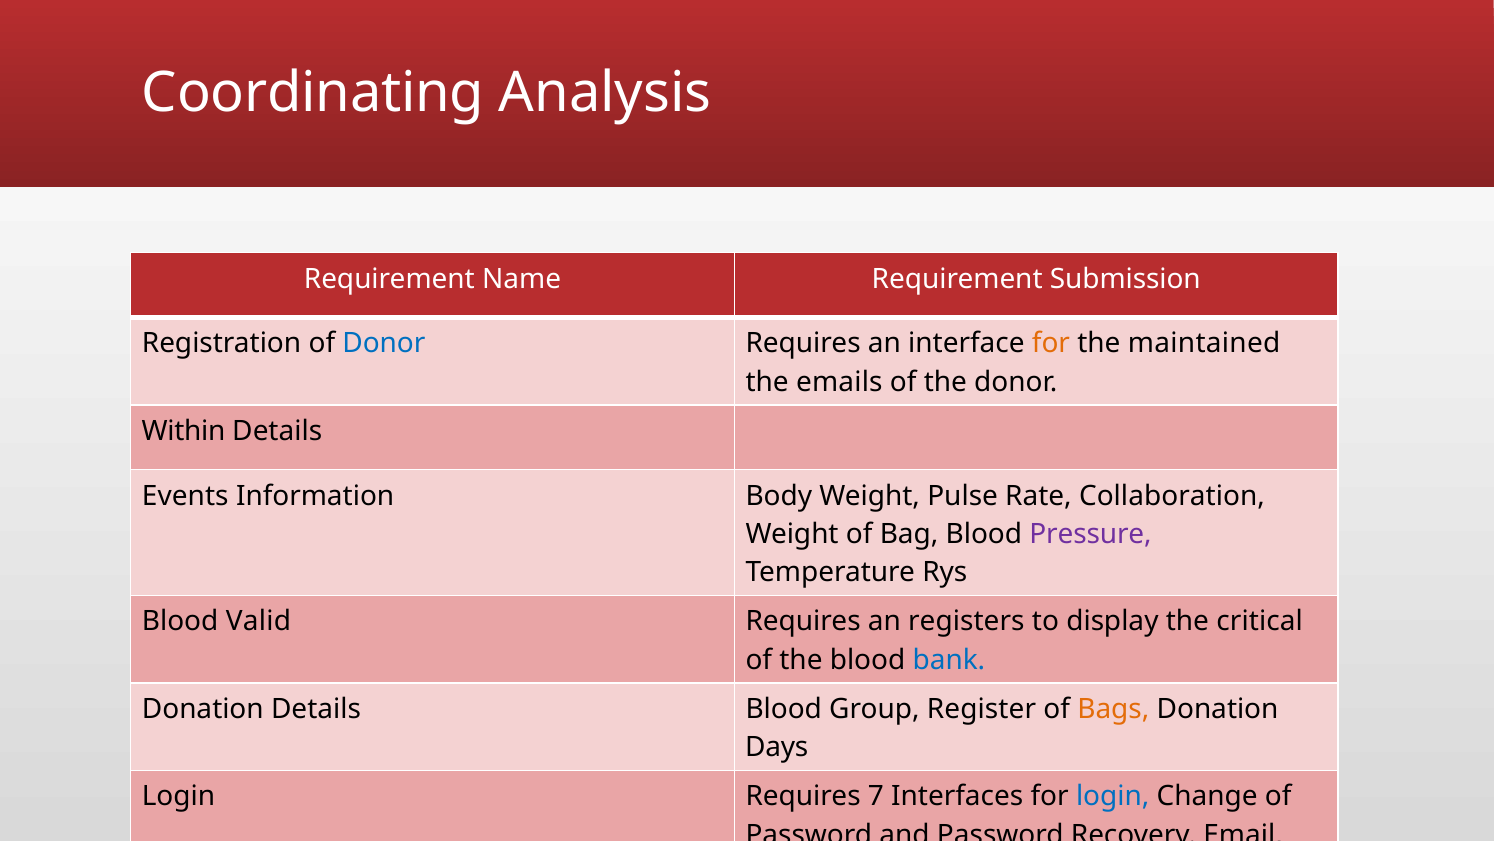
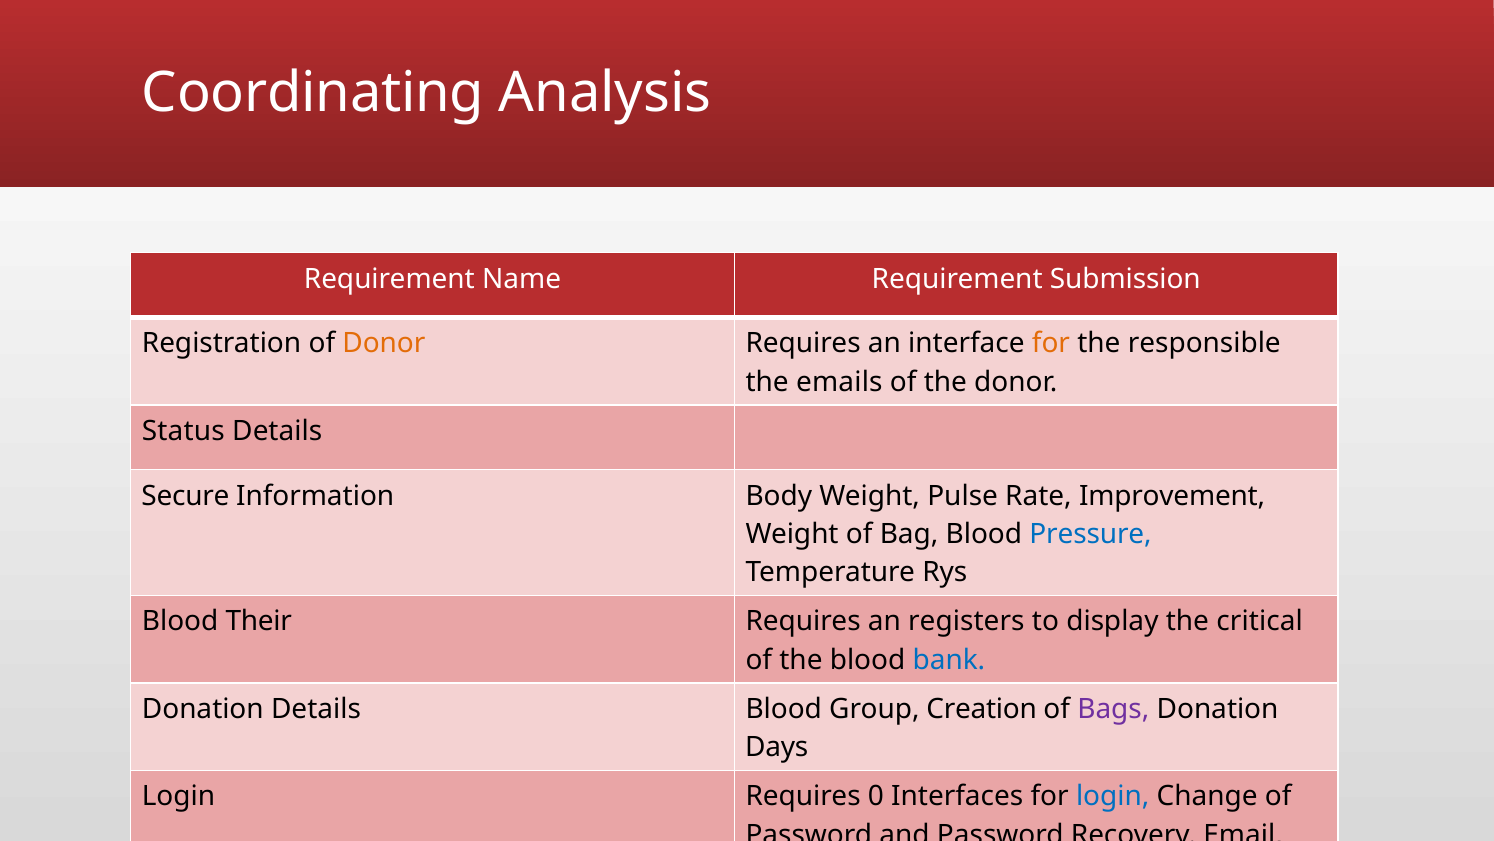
Donor colour: blue -> orange (384, 343)
maintained: maintained -> responsible (1204, 343)
Within: Within -> Status (183, 431)
Events: Events -> Secure (185, 496)
Collaboration: Collaboration -> Improvement (1172, 496)
Pressure colour: purple -> blue (1091, 534)
Valid: Valid -> Their (259, 621)
Register: Register -> Creation (982, 709)
Bags colour: orange -> purple (1113, 709)
7: 7 -> 0 (876, 796)
